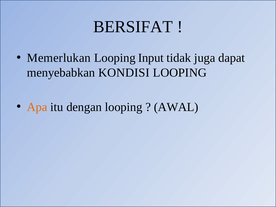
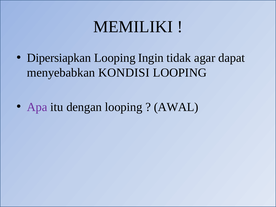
BERSIFAT: BERSIFAT -> MEMILIKI (133, 27)
Memerlukan: Memerlukan -> Dipersiapkan (59, 58)
Input: Input -> Ingin (151, 58)
juga: juga -> agar (205, 58)
Apa colour: orange -> purple (37, 107)
